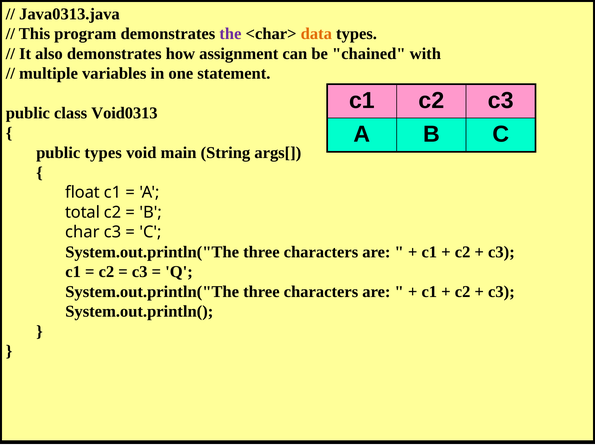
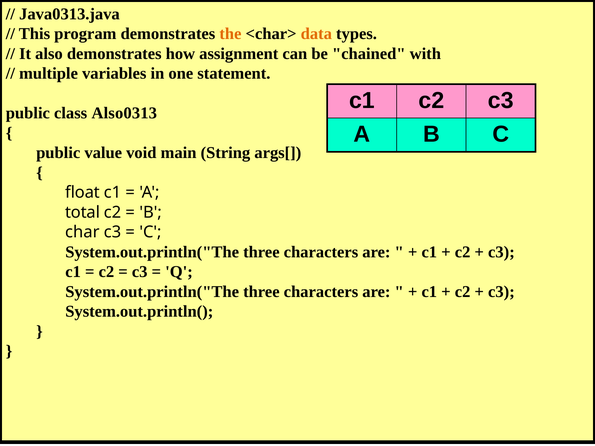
the colour: purple -> orange (230, 34)
Void0313: Void0313 -> Also0313 (124, 113)
public types: types -> value (103, 153)
